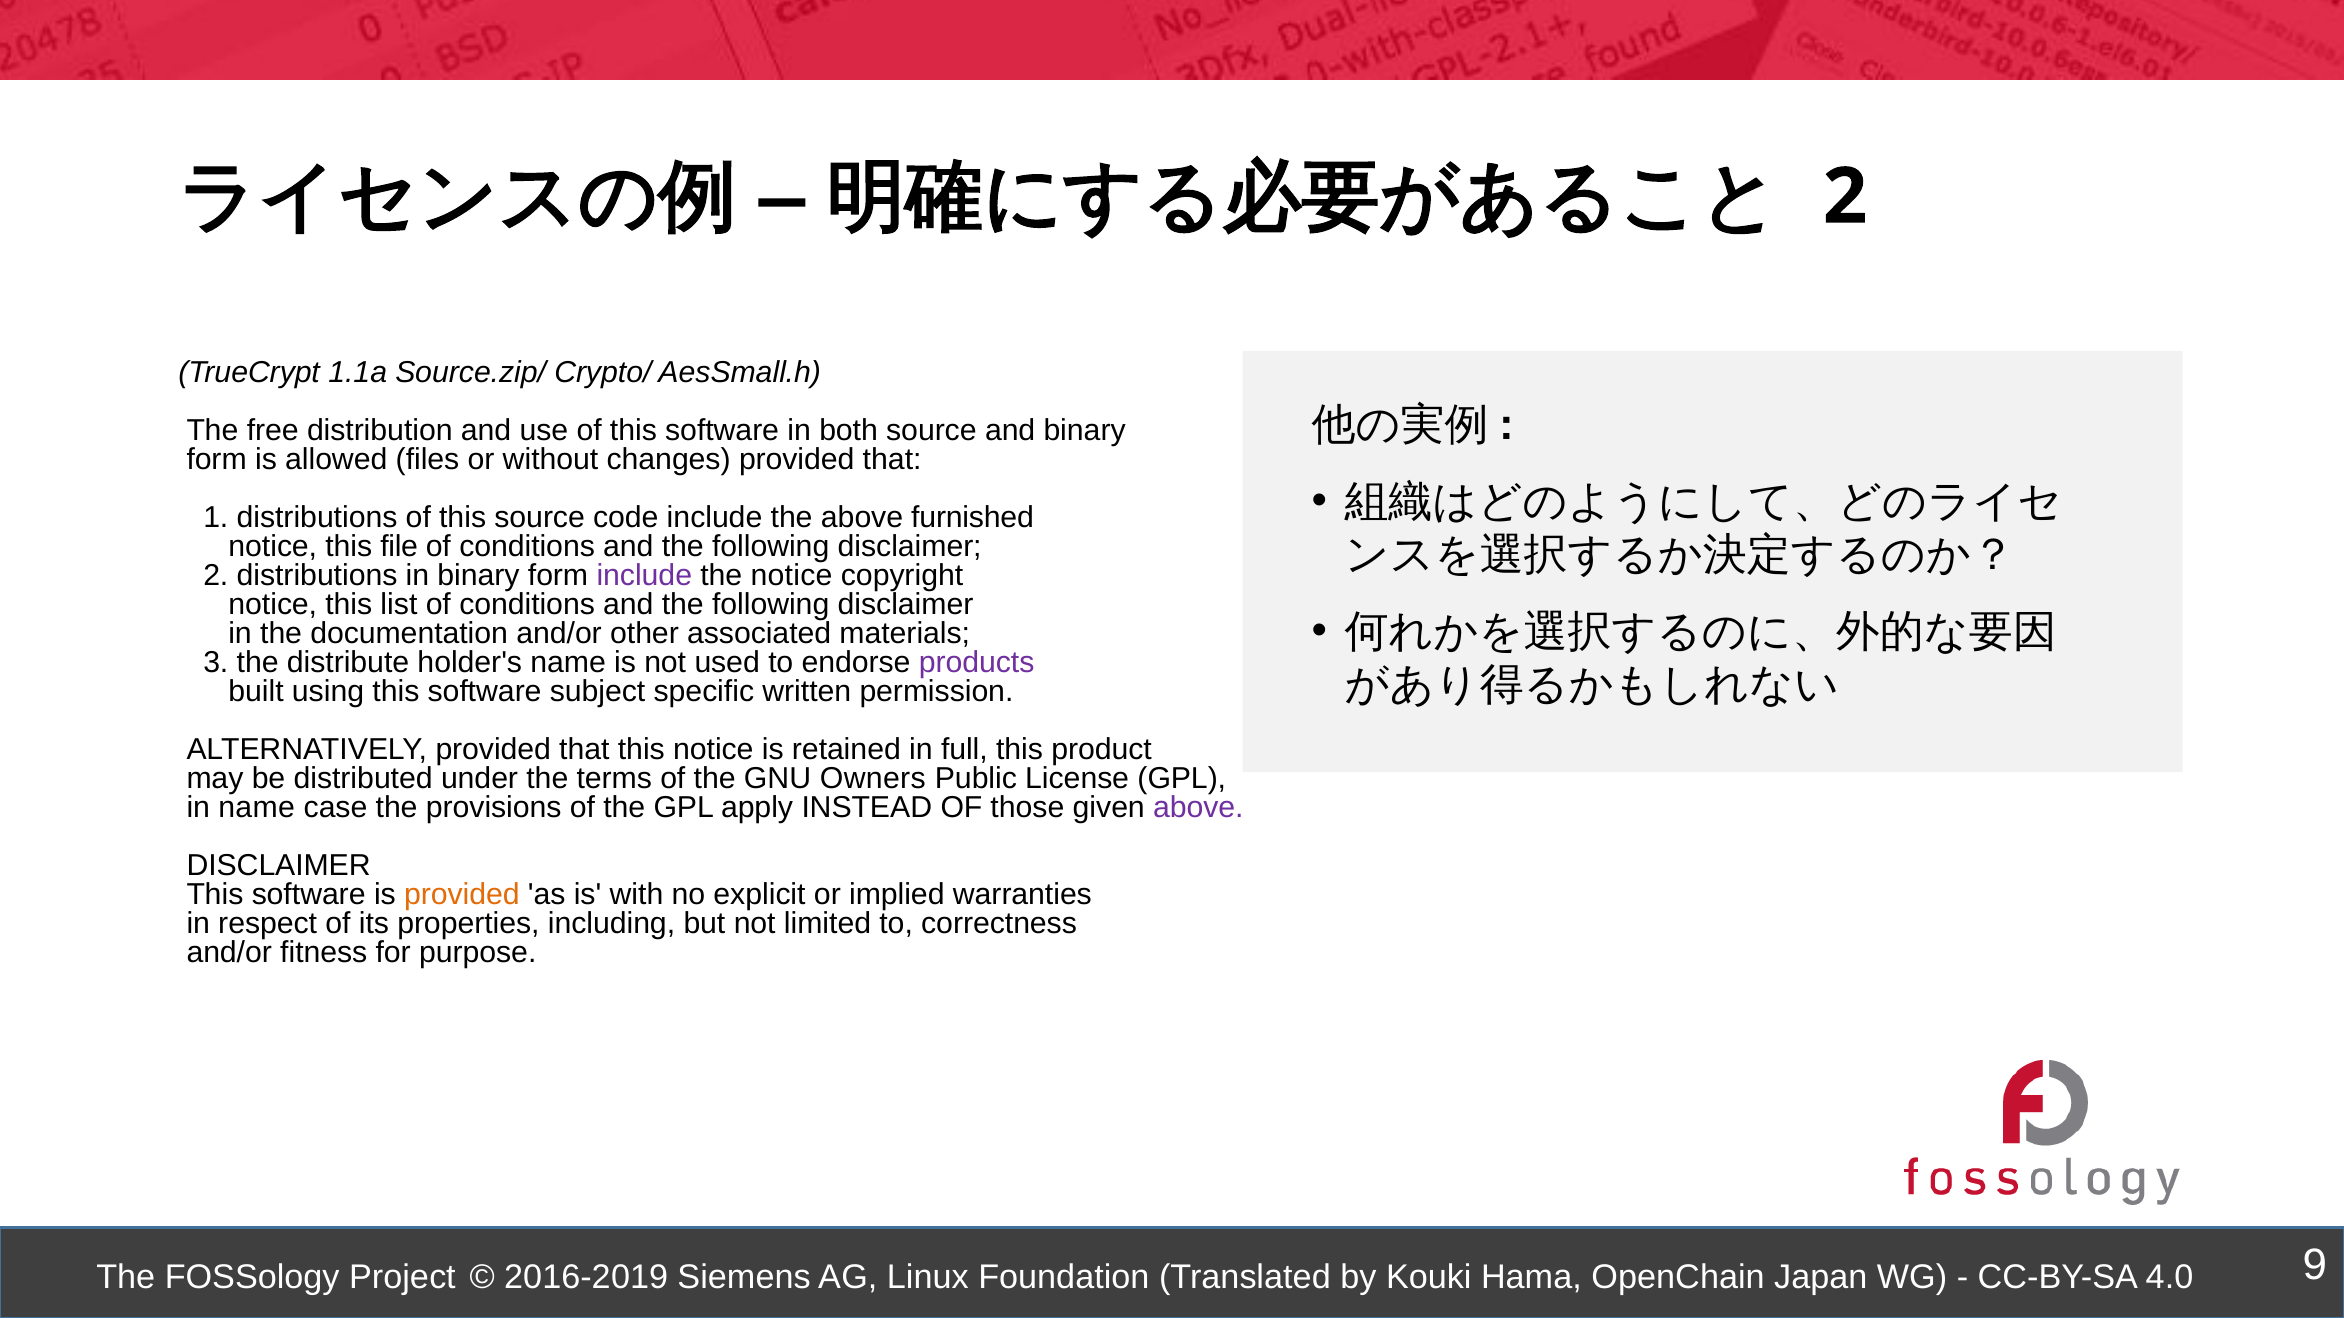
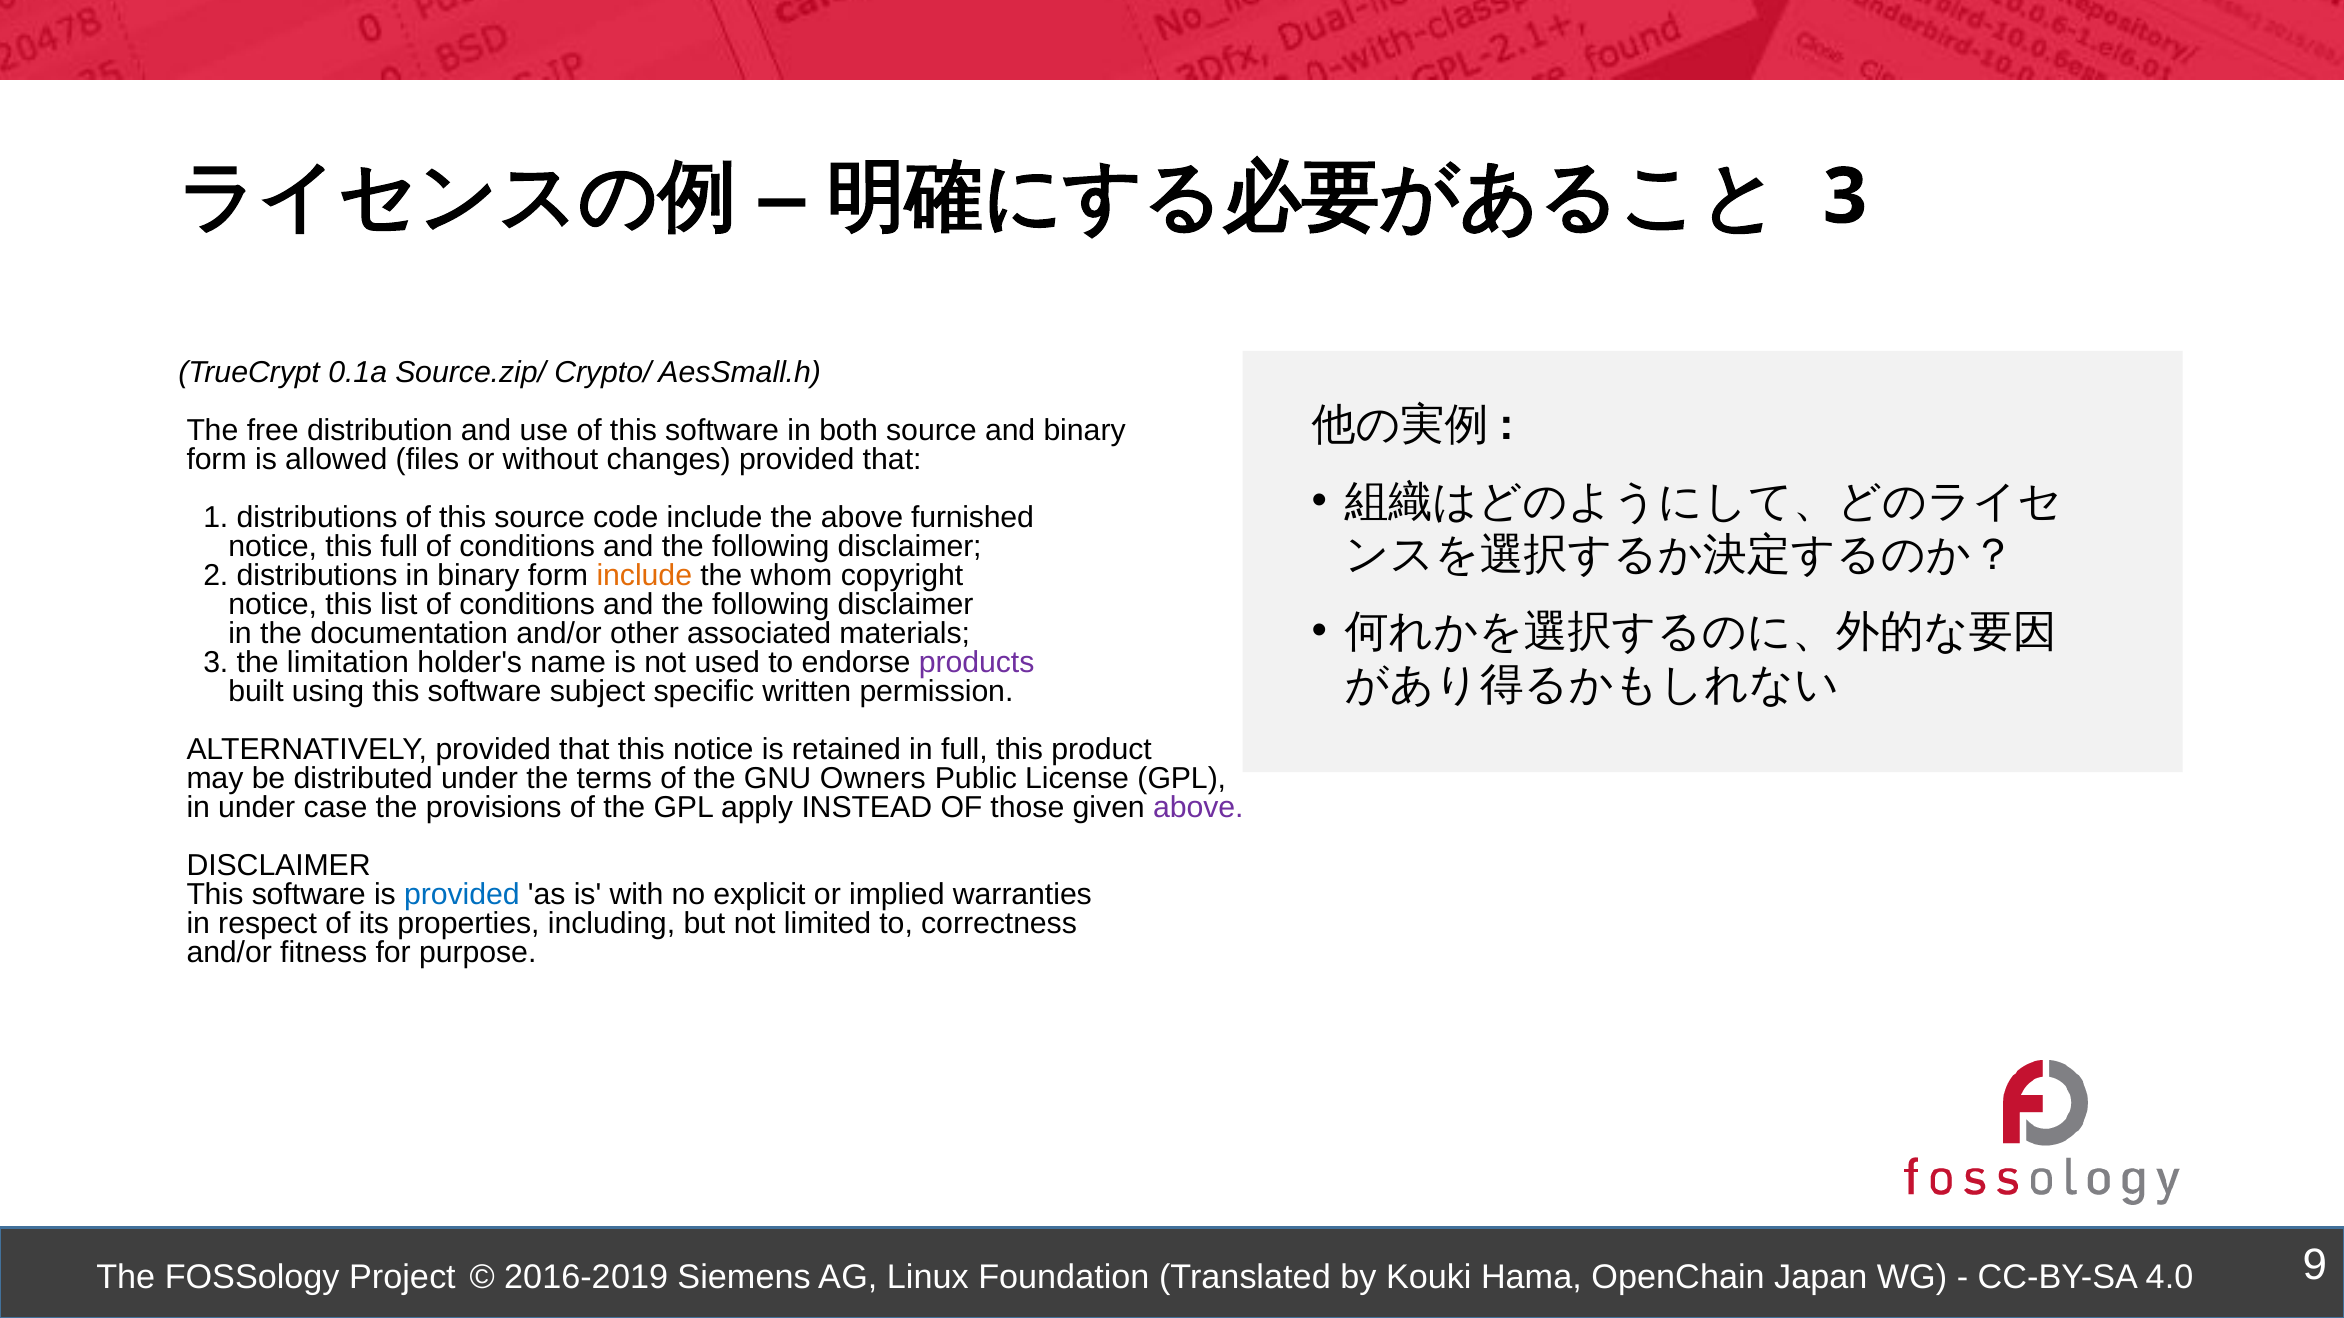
2: 2 -> 3 (1845, 197)
1.1a: 1.1a -> 0.1a (358, 373)
this file: file -> full (399, 547)
include colour: purple -> orange (644, 576)
the notice: notice -> whom (791, 576)
distribute: distribute -> limitation (348, 663)
in name: name -> under (257, 808)
provided colour: orange -> blue (462, 895)
